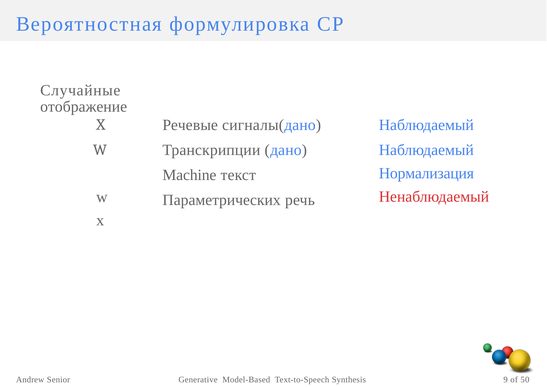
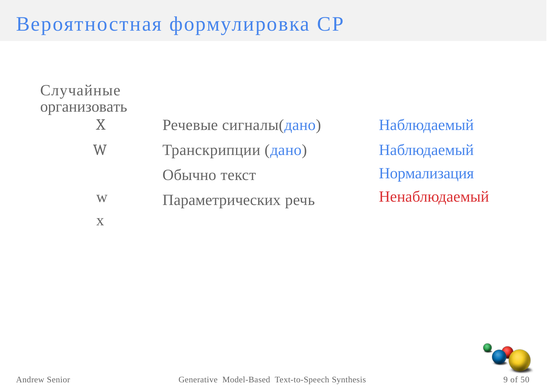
отображение: отображение -> организовать (84, 107)
Machine: Machine -> Обычно (189, 175)
